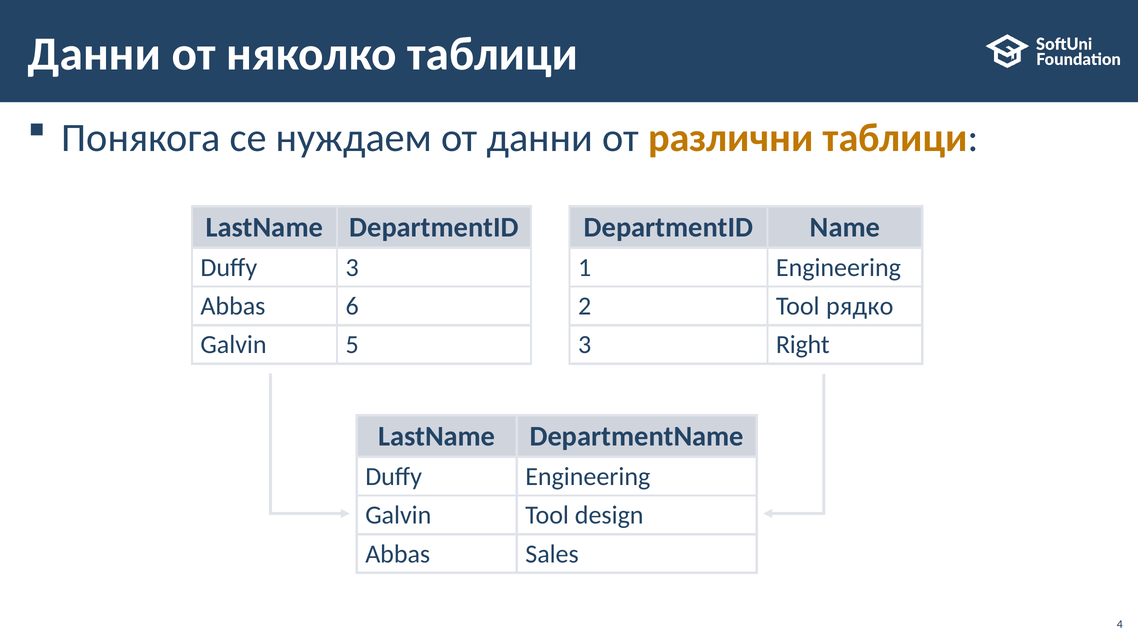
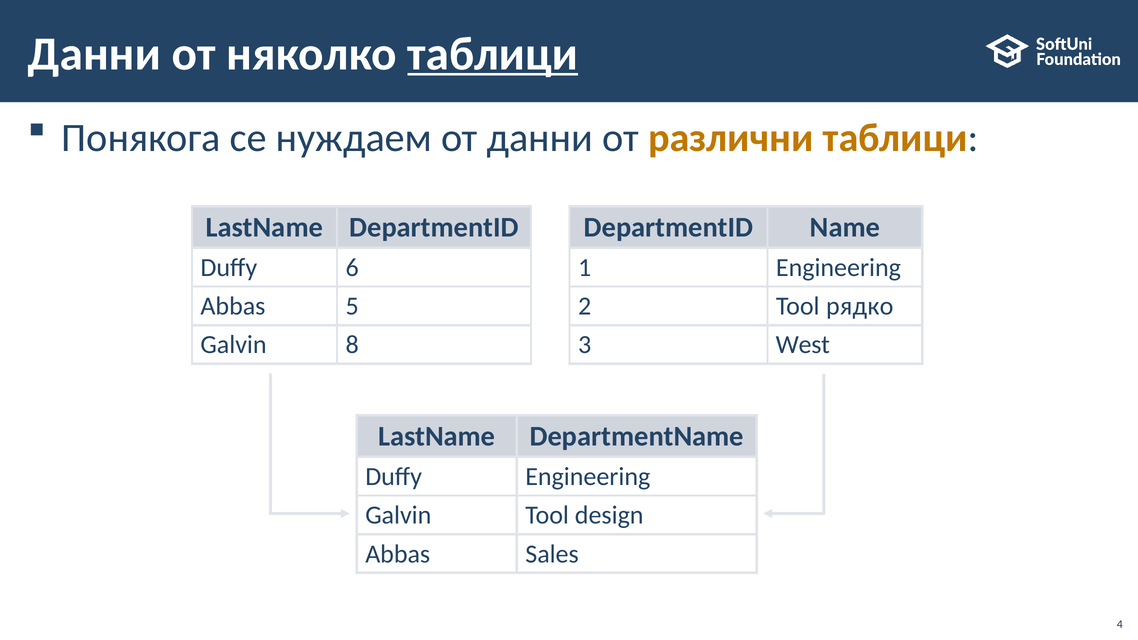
таблици underline: none -> present (493, 54)
Duffy 3: 3 -> 6 (352, 268)
6: 6 -> 5 (352, 306)
5: 5 -> 8 (352, 345)
Right: Right -> West (803, 345)
